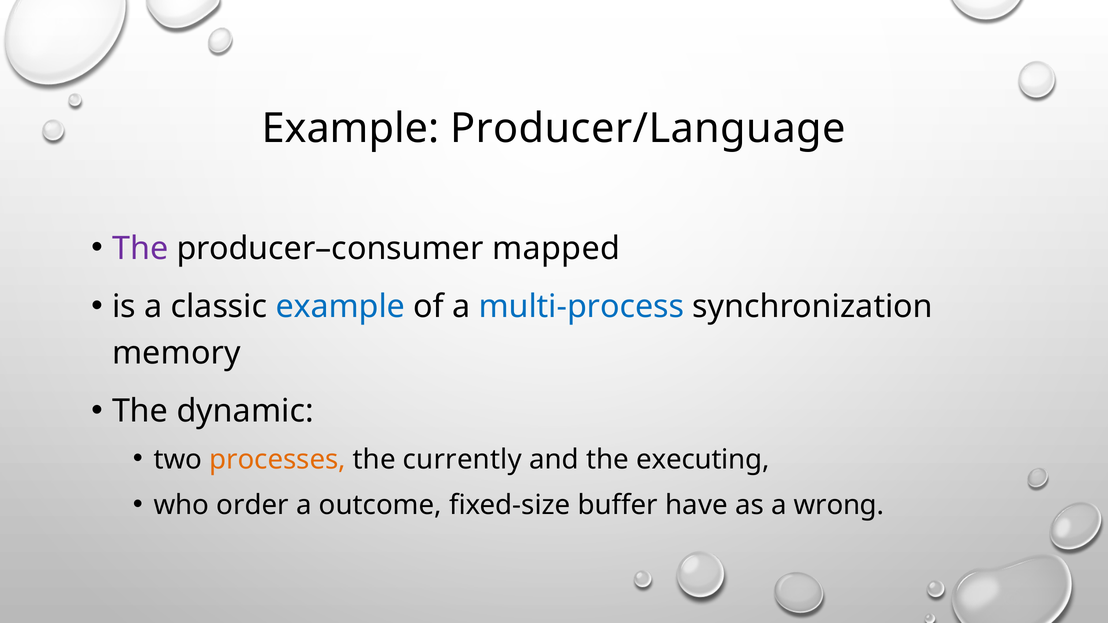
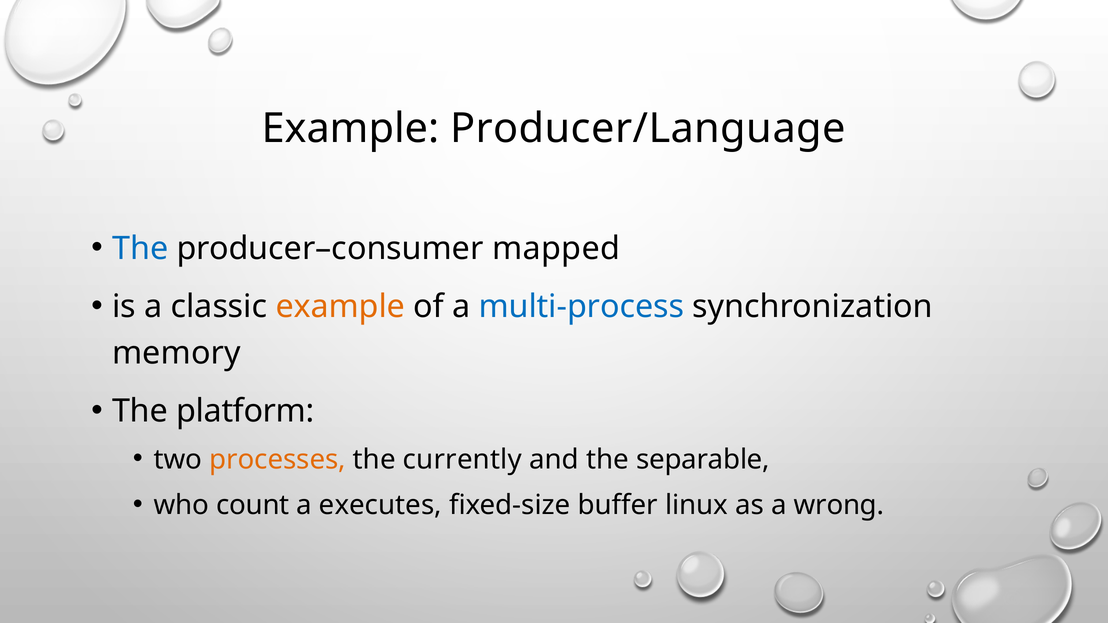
The colour: purple -> blue (140, 249)
example colour: blue -> orange (340, 307)
dynamic: dynamic -> platform (245, 411)
executing: executing -> separable (703, 460)
order: order -> count (253, 505)
outcome: outcome -> executes (380, 505)
have: have -> linux (697, 505)
